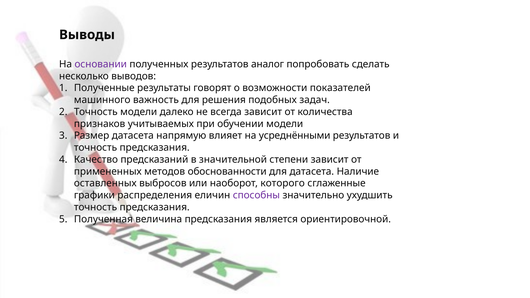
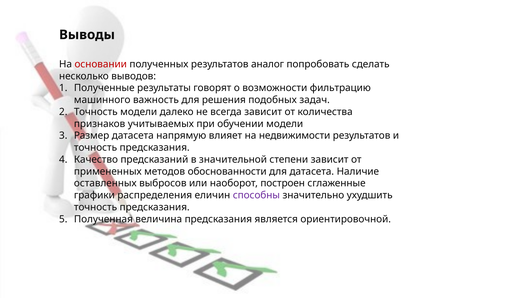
основании colour: purple -> red (101, 64)
показателей: показателей -> фильтрацию (340, 88)
усреднёнными: усреднёнными -> недвижимости (295, 136)
которого: которого -> построен (283, 183)
